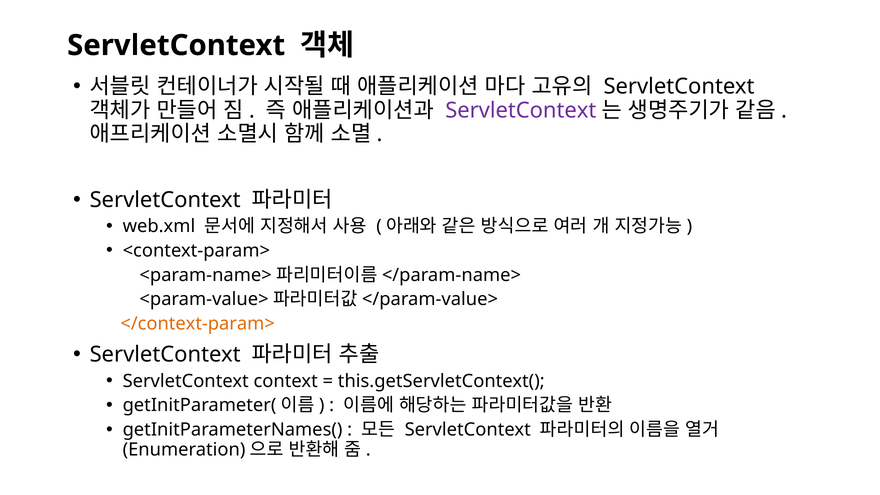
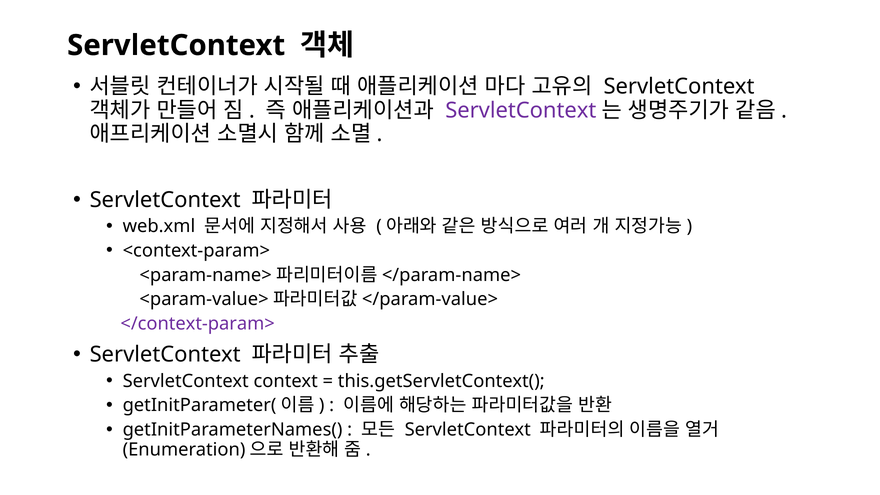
</context-param> colour: orange -> purple (198, 324)
